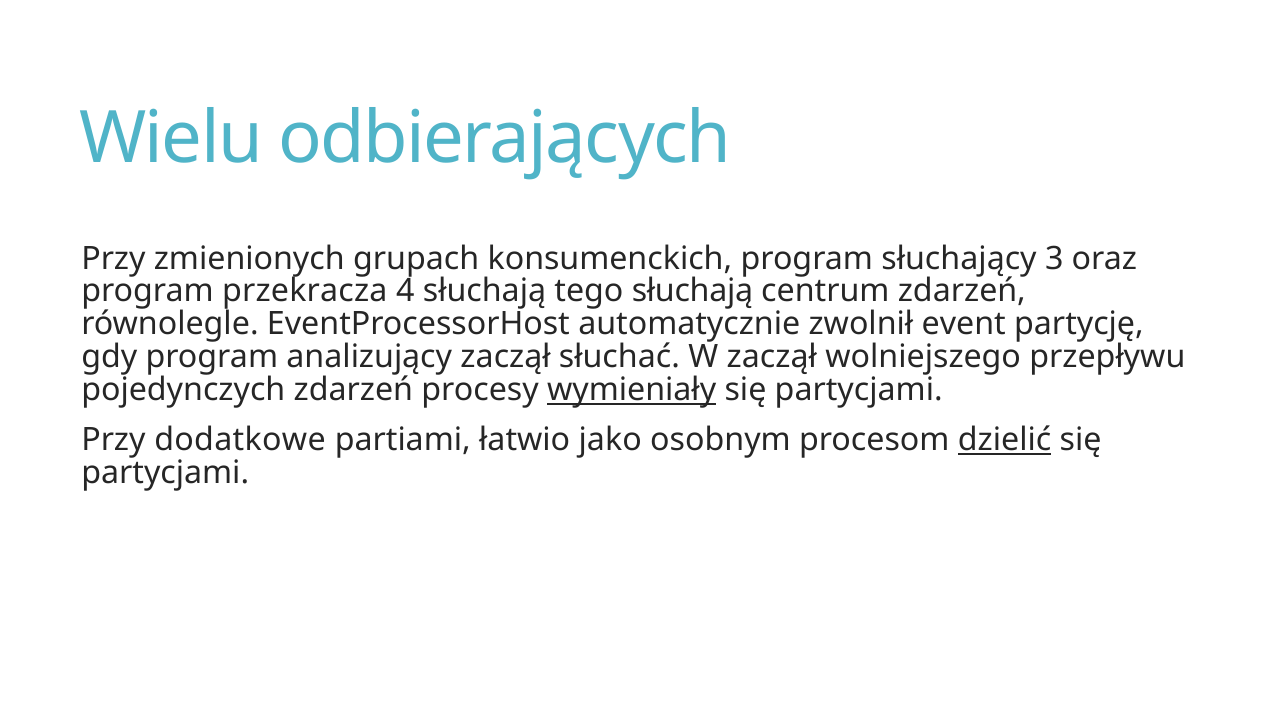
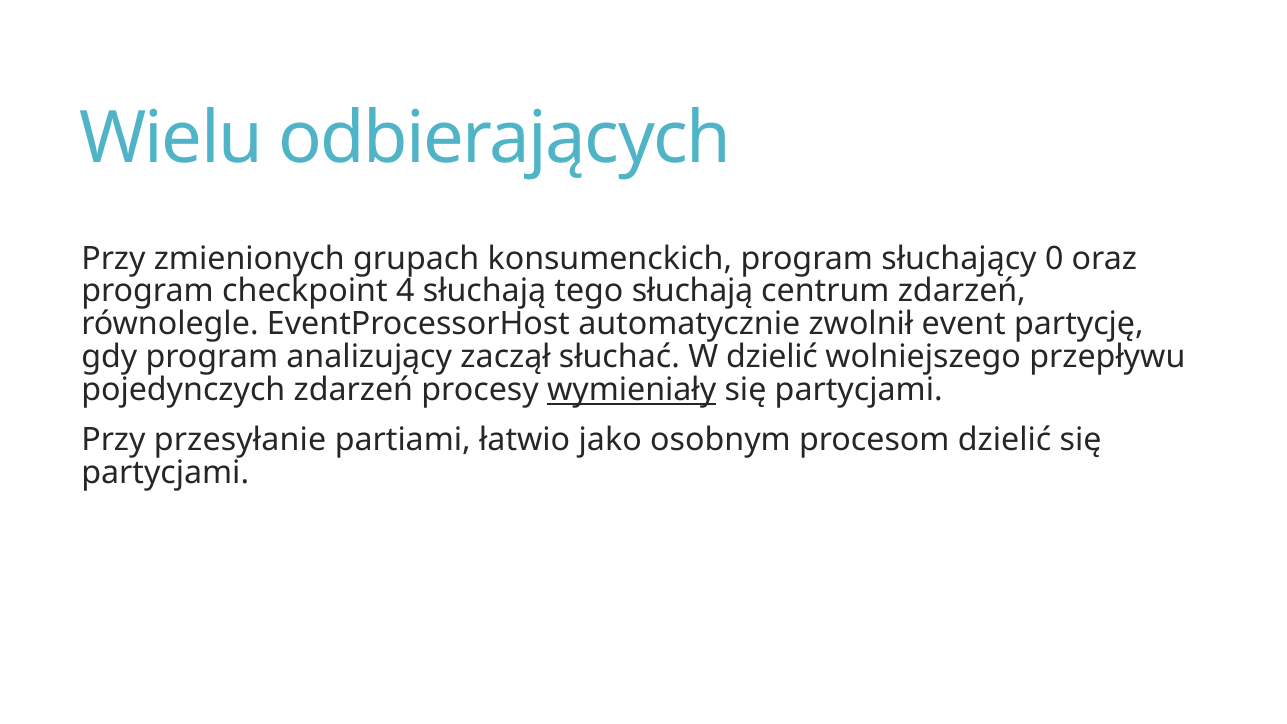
3: 3 -> 0 (1054, 258)
przekracza: przekracza -> checkpoint (305, 291)
W zaczął: zaczął -> dzielić (772, 357)
dodatkowe: dodatkowe -> przesyłanie (240, 440)
dzielić underline: present -> none (1005, 440)
